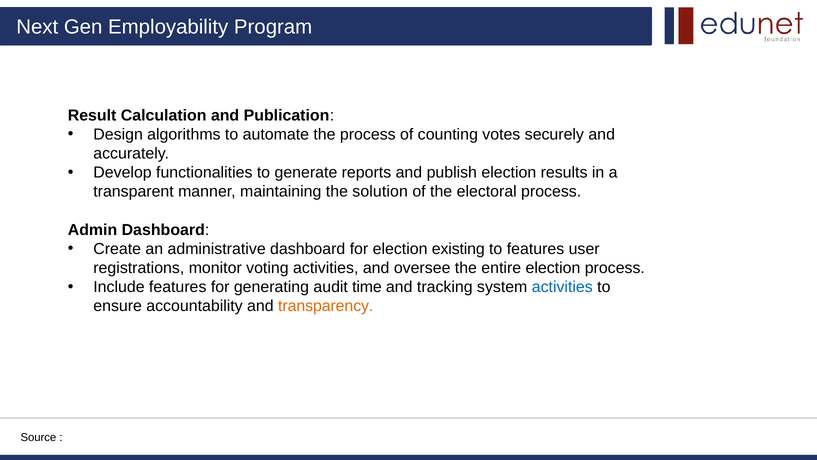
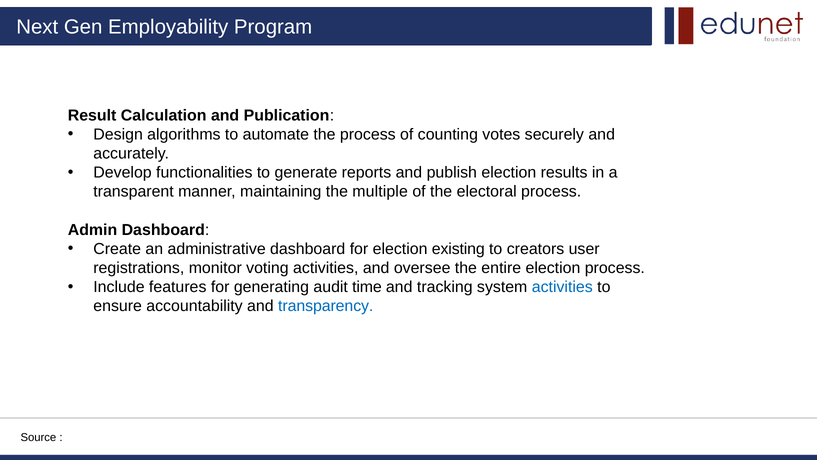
solution: solution -> multiple (380, 192)
to features: features -> creators (536, 249)
transparency colour: orange -> blue (326, 306)
